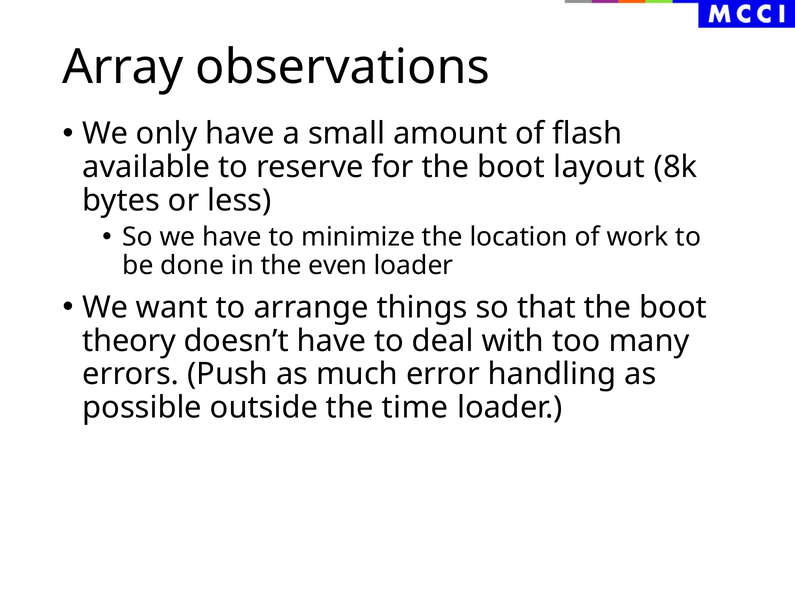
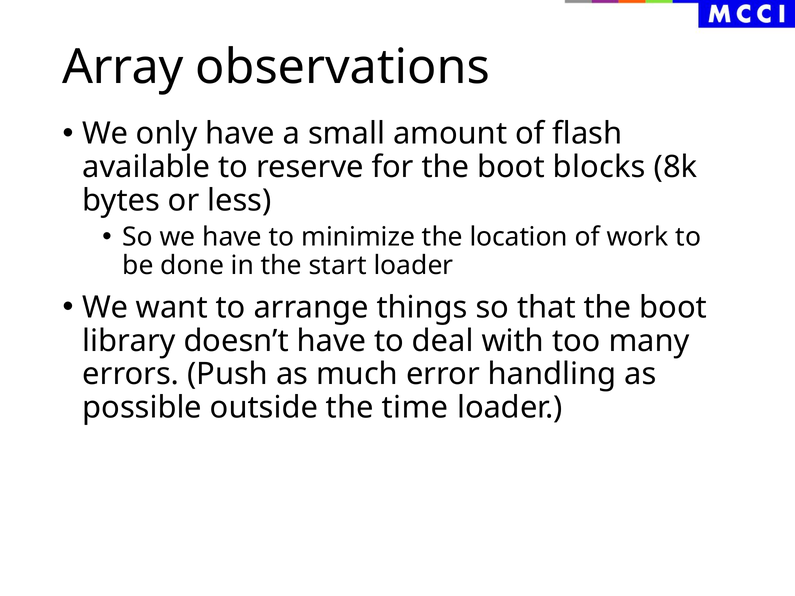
layout: layout -> blocks (599, 167)
even: even -> start (338, 266)
theory: theory -> library (129, 341)
